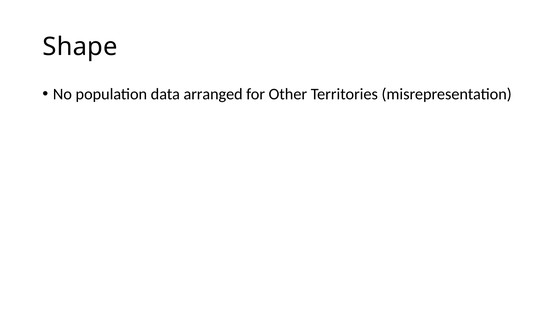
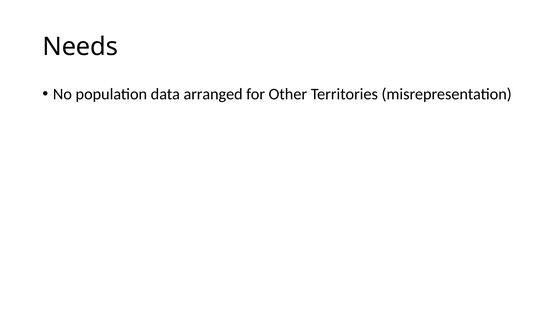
Shape: Shape -> Needs (80, 47)
